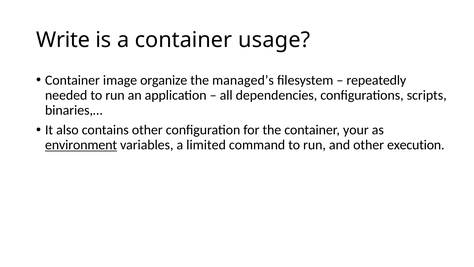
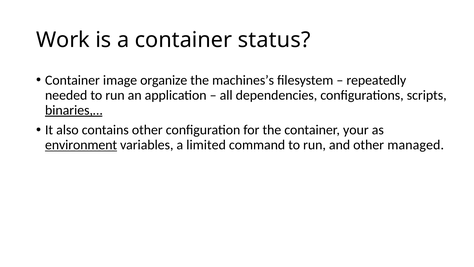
Write: Write -> Work (63, 40)
usage: usage -> status (274, 40)
managed’s: managed’s -> machines’s (243, 80)
binaries,… underline: none -> present (74, 110)
execution: execution -> managed (416, 145)
